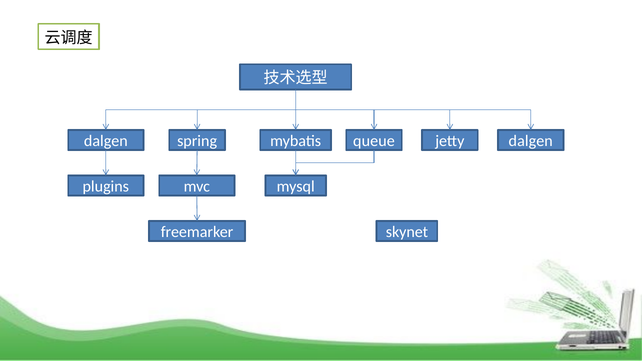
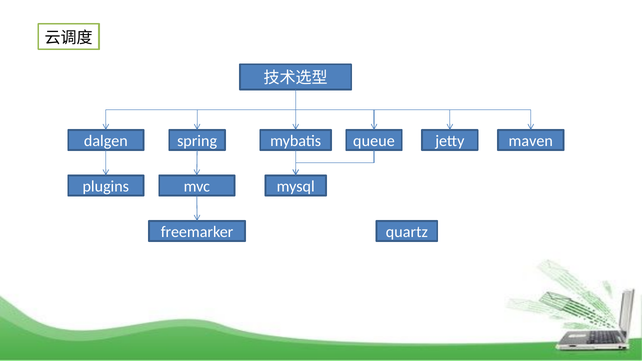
jetty dalgen: dalgen -> maven (531, 141)
skynet: skynet -> quartz (407, 232)
